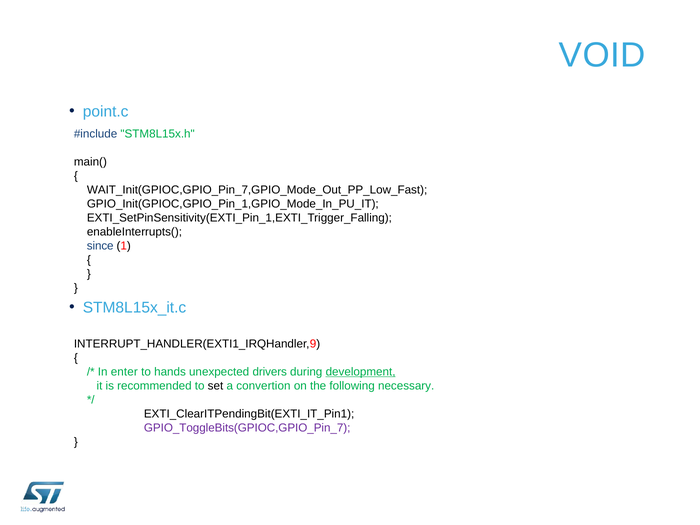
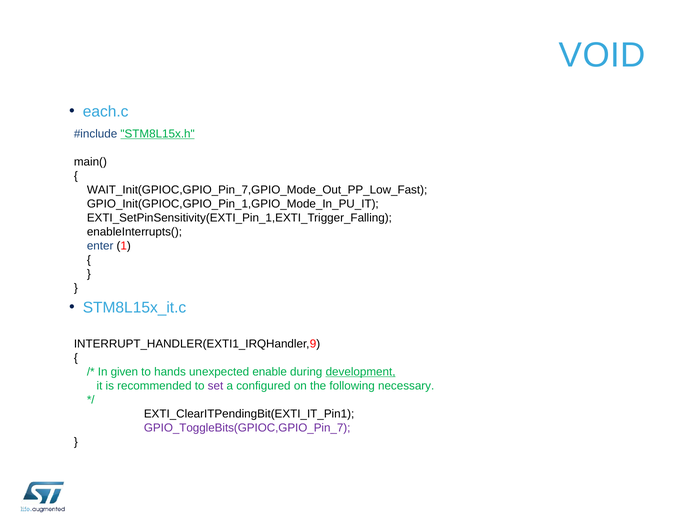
point.c: point.c -> each.c (106, 112)
STM8L15x.h underline: none -> present (158, 134)
since: since -> enter (100, 246)
enter: enter -> given (124, 372)
drivers: drivers -> enable (270, 372)
set colour: black -> purple (216, 386)
convertion: convertion -> configured (263, 386)
